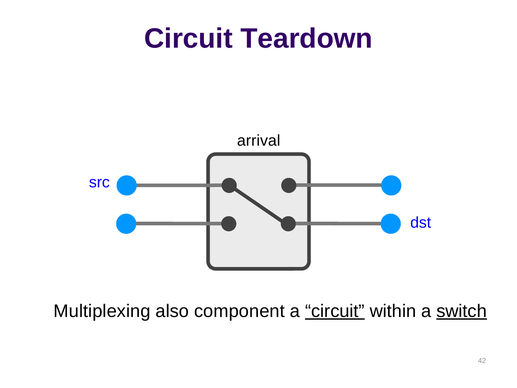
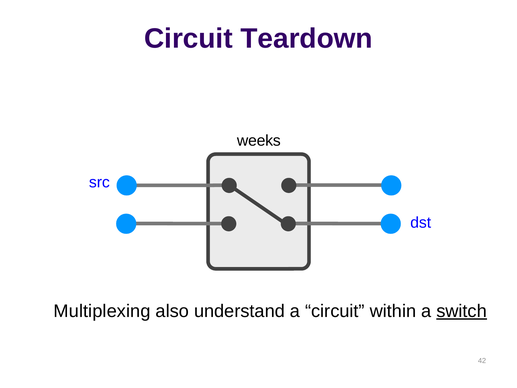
arrival: arrival -> weeks (259, 141)
component: component -> understand (239, 311)
circuit underline: present -> none (335, 311)
